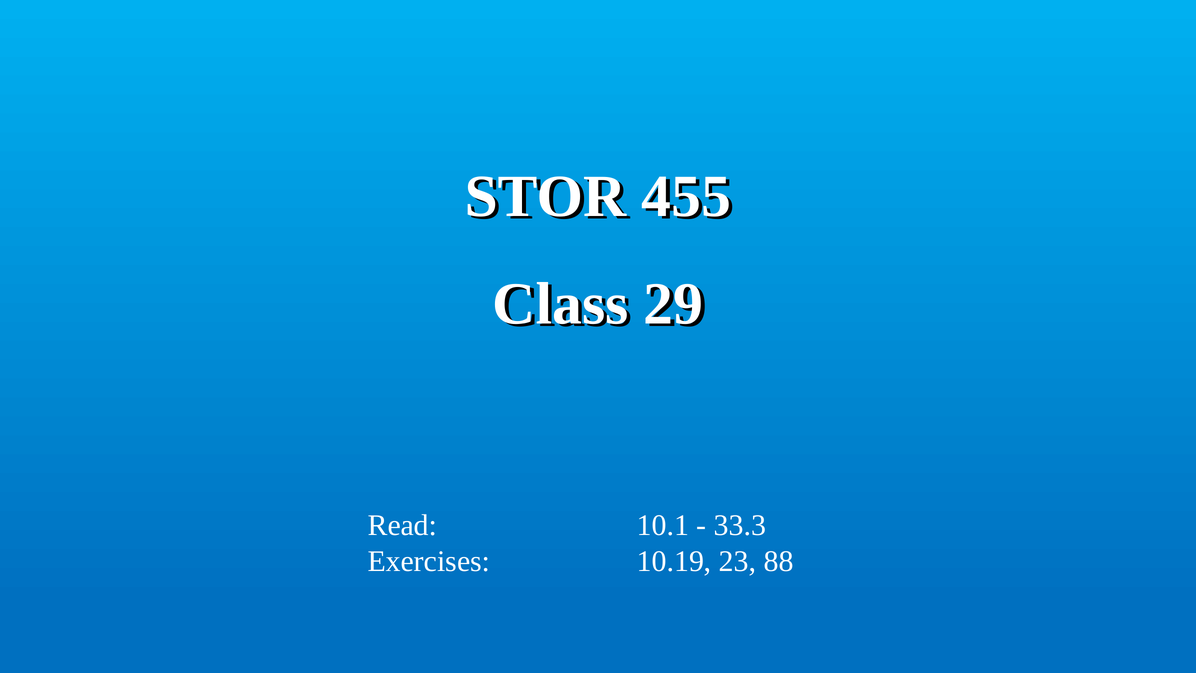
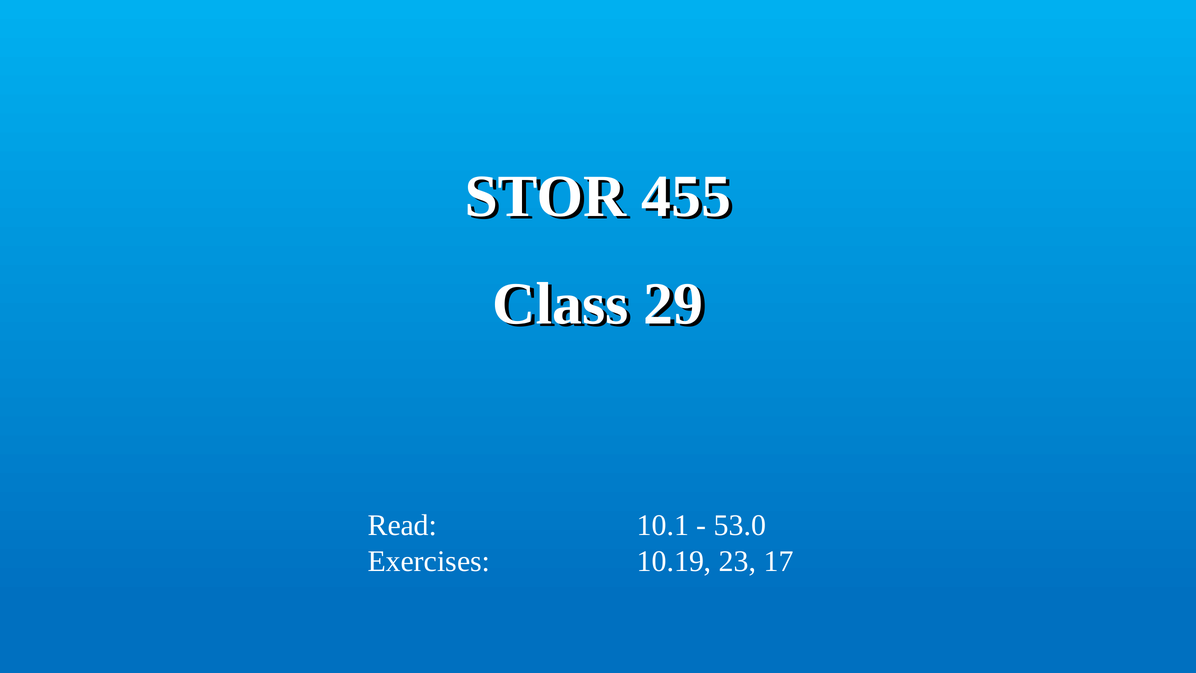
33.3: 33.3 -> 53.0 (740, 525)
88: 88 -> 17 (779, 561)
